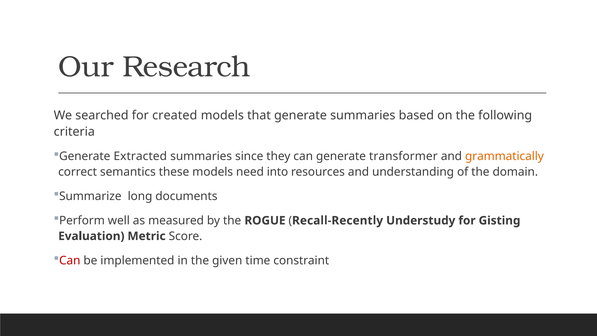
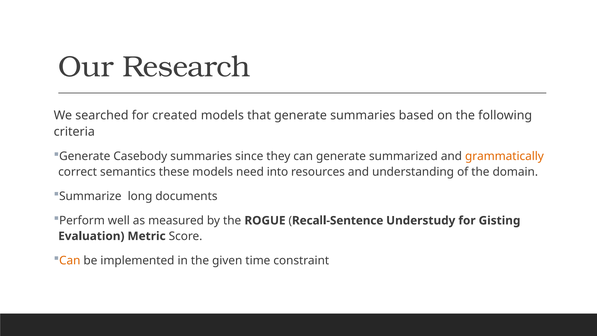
Extracted: Extracted -> Casebody (140, 156)
transformer: transformer -> summarized (403, 156)
Recall-Recently: Recall-Recently -> Recall-Sentence (338, 220)
Can colour: red -> orange (70, 260)
